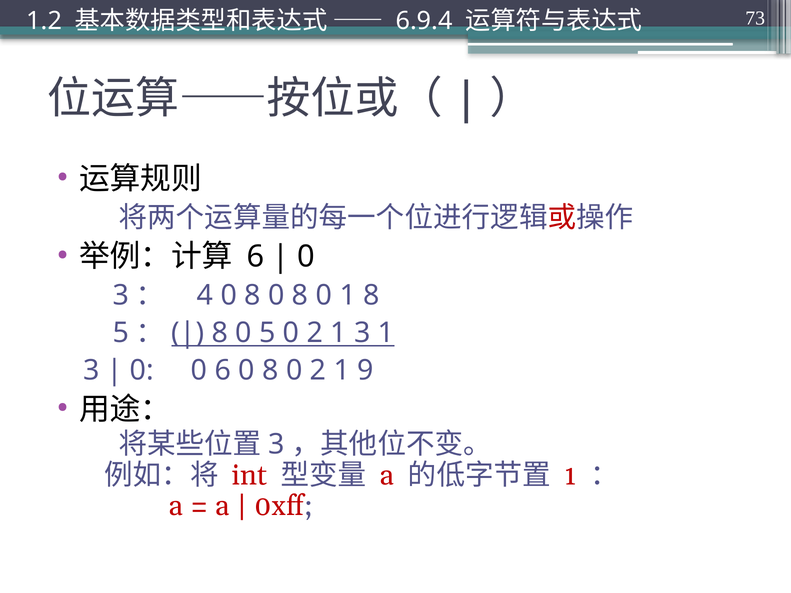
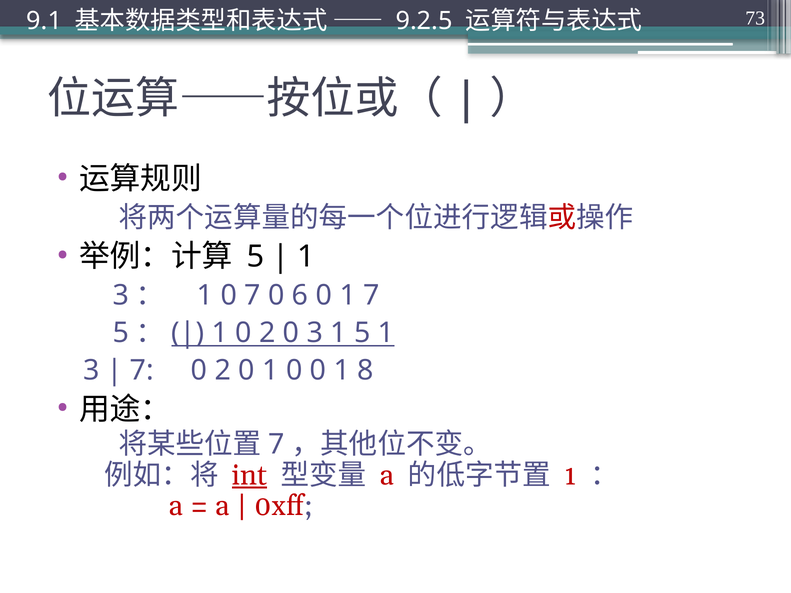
1.2: 1.2 -> 9.1 (44, 21)
6.9.4: 6.9.4 -> 9.2.5 (424, 21)
6: 6 -> 5 (256, 257)
0: 0 -> 1 (306, 257)
4: 4 -> 1 (205, 296)
8: 8 -> 7 (253, 296)
8: 8 -> 6 (300, 296)
1 8: 8 -> 7 (371, 296)
8: 8 -> 1 (220, 333)
5: 5 -> 2 (267, 333)
2: 2 -> 3 (315, 333)
3: 3 -> 5 (362, 333)
0: 0 -> 7 (142, 371)
6: 6 -> 2 (223, 371)
8: 8 -> 1 (270, 371)
2: 2 -> 0 (318, 371)
9: 9 -> 8 (366, 371)
3: 3 -> 7 (277, 445)
int underline: none -> present (249, 475)
